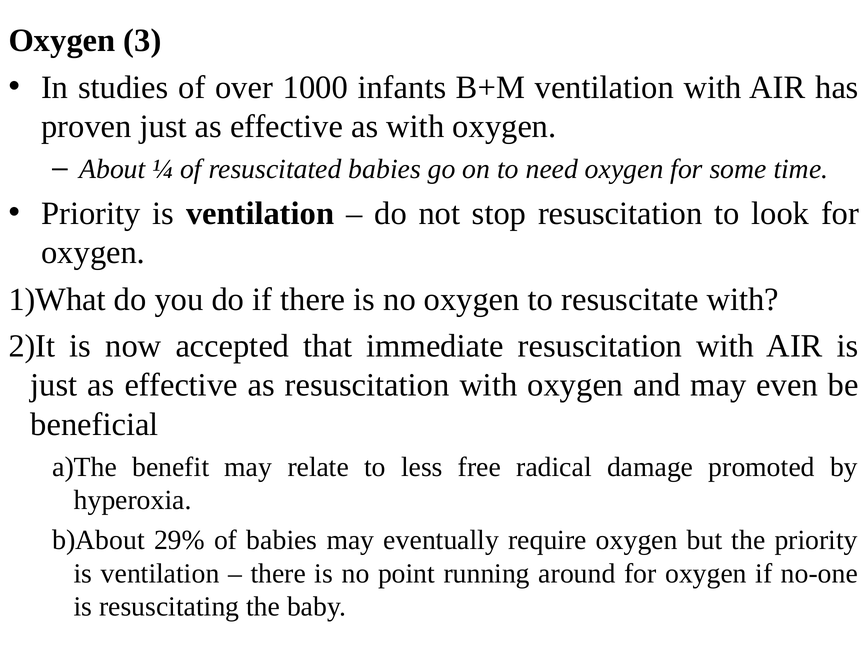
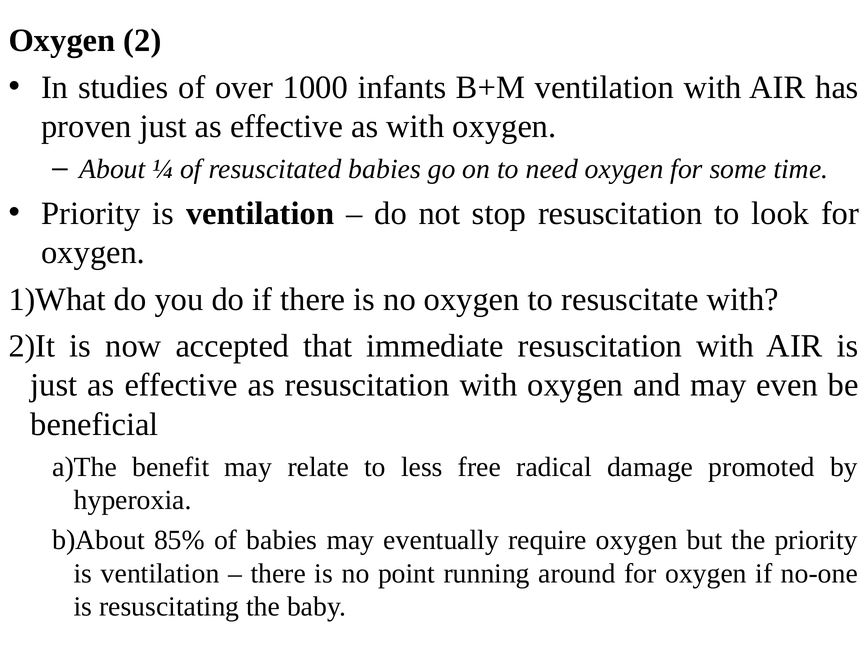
3: 3 -> 2 (142, 41)
29%: 29% -> 85% (179, 540)
